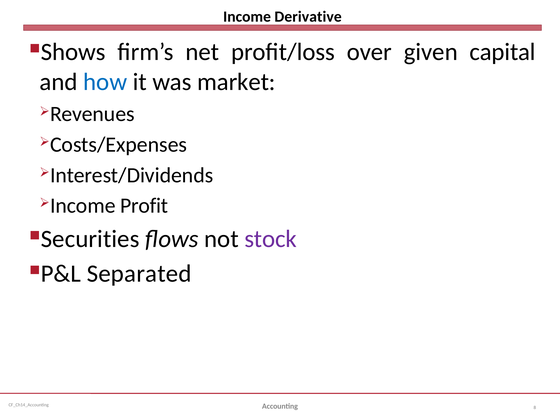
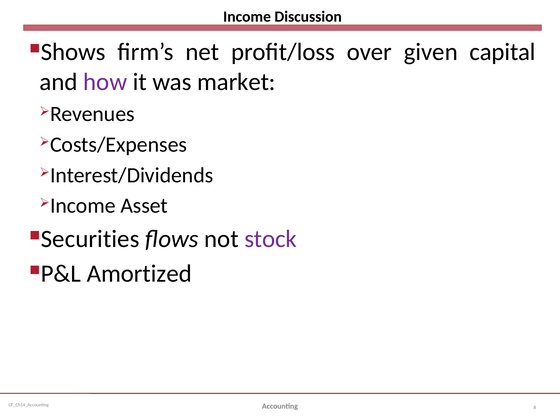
Derivative: Derivative -> Discussion (308, 17)
how colour: blue -> purple (105, 82)
Profit: Profit -> Asset (144, 206)
Separated: Separated -> Amortized (139, 274)
